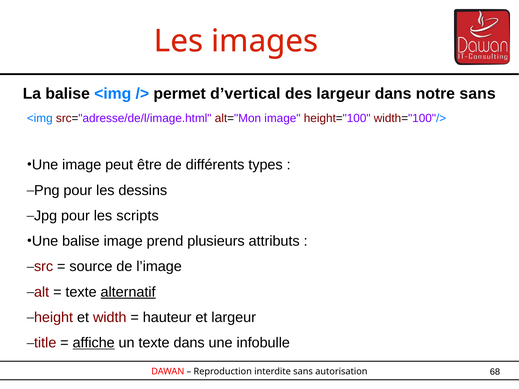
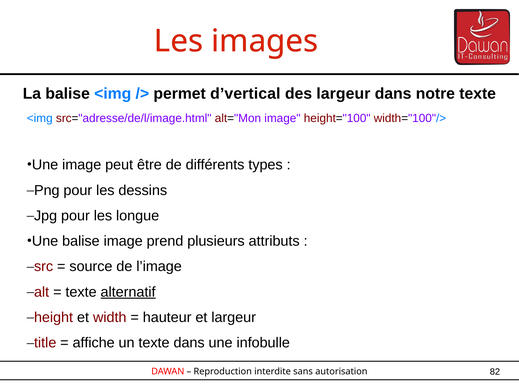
notre sans: sans -> texte (478, 94)
scripts: scripts -> longue (138, 216)
affiche underline: present -> none (94, 343)
68: 68 -> 82 (495, 372)
